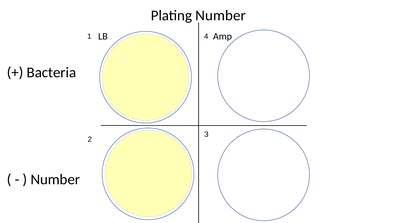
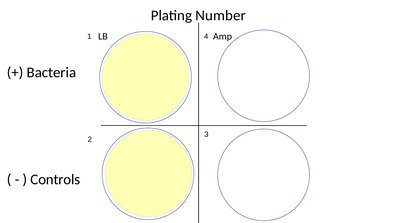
Number: Number -> Controls (55, 180)
